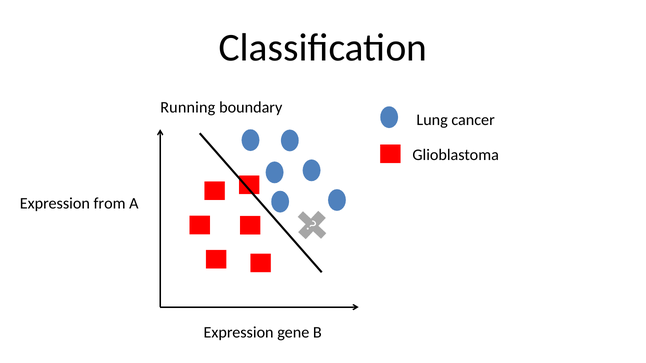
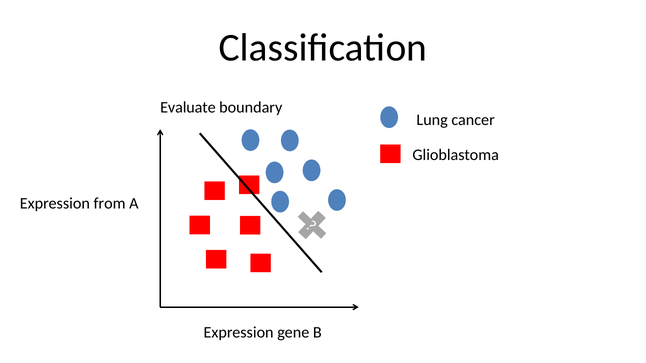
Running: Running -> Evaluate (188, 107)
